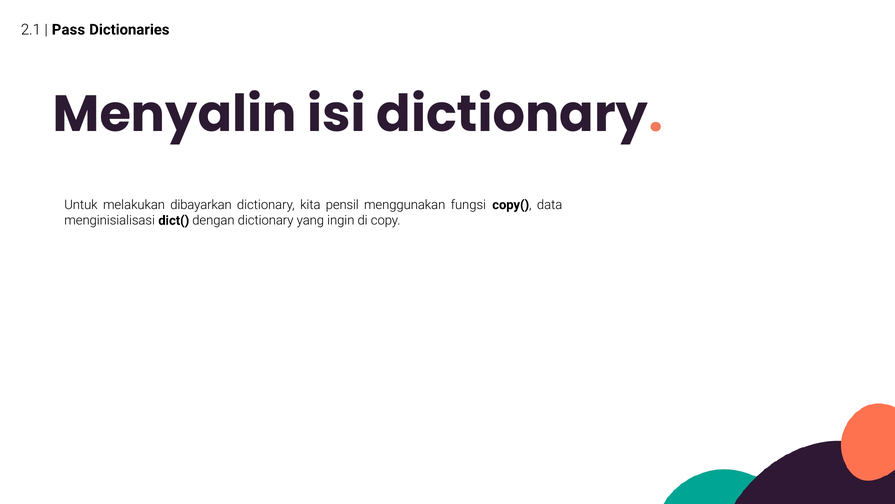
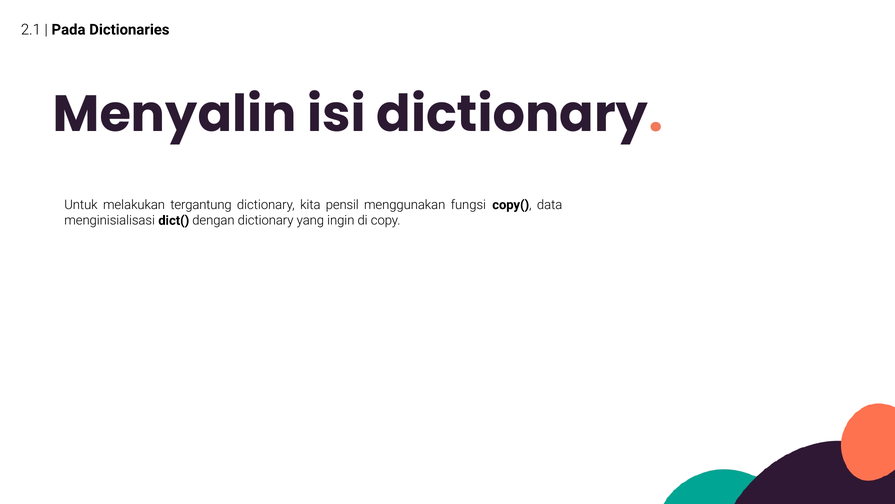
Pass: Pass -> Pada (68, 30)
dibayarkan: dibayarkan -> tergantung (201, 205)
